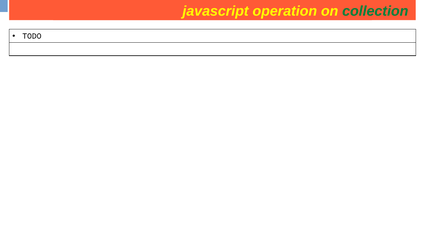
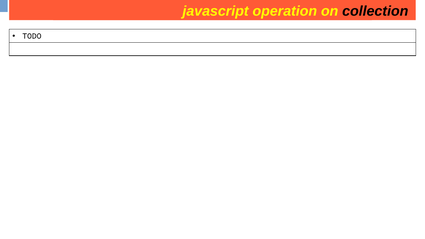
collection colour: green -> black (375, 11)
